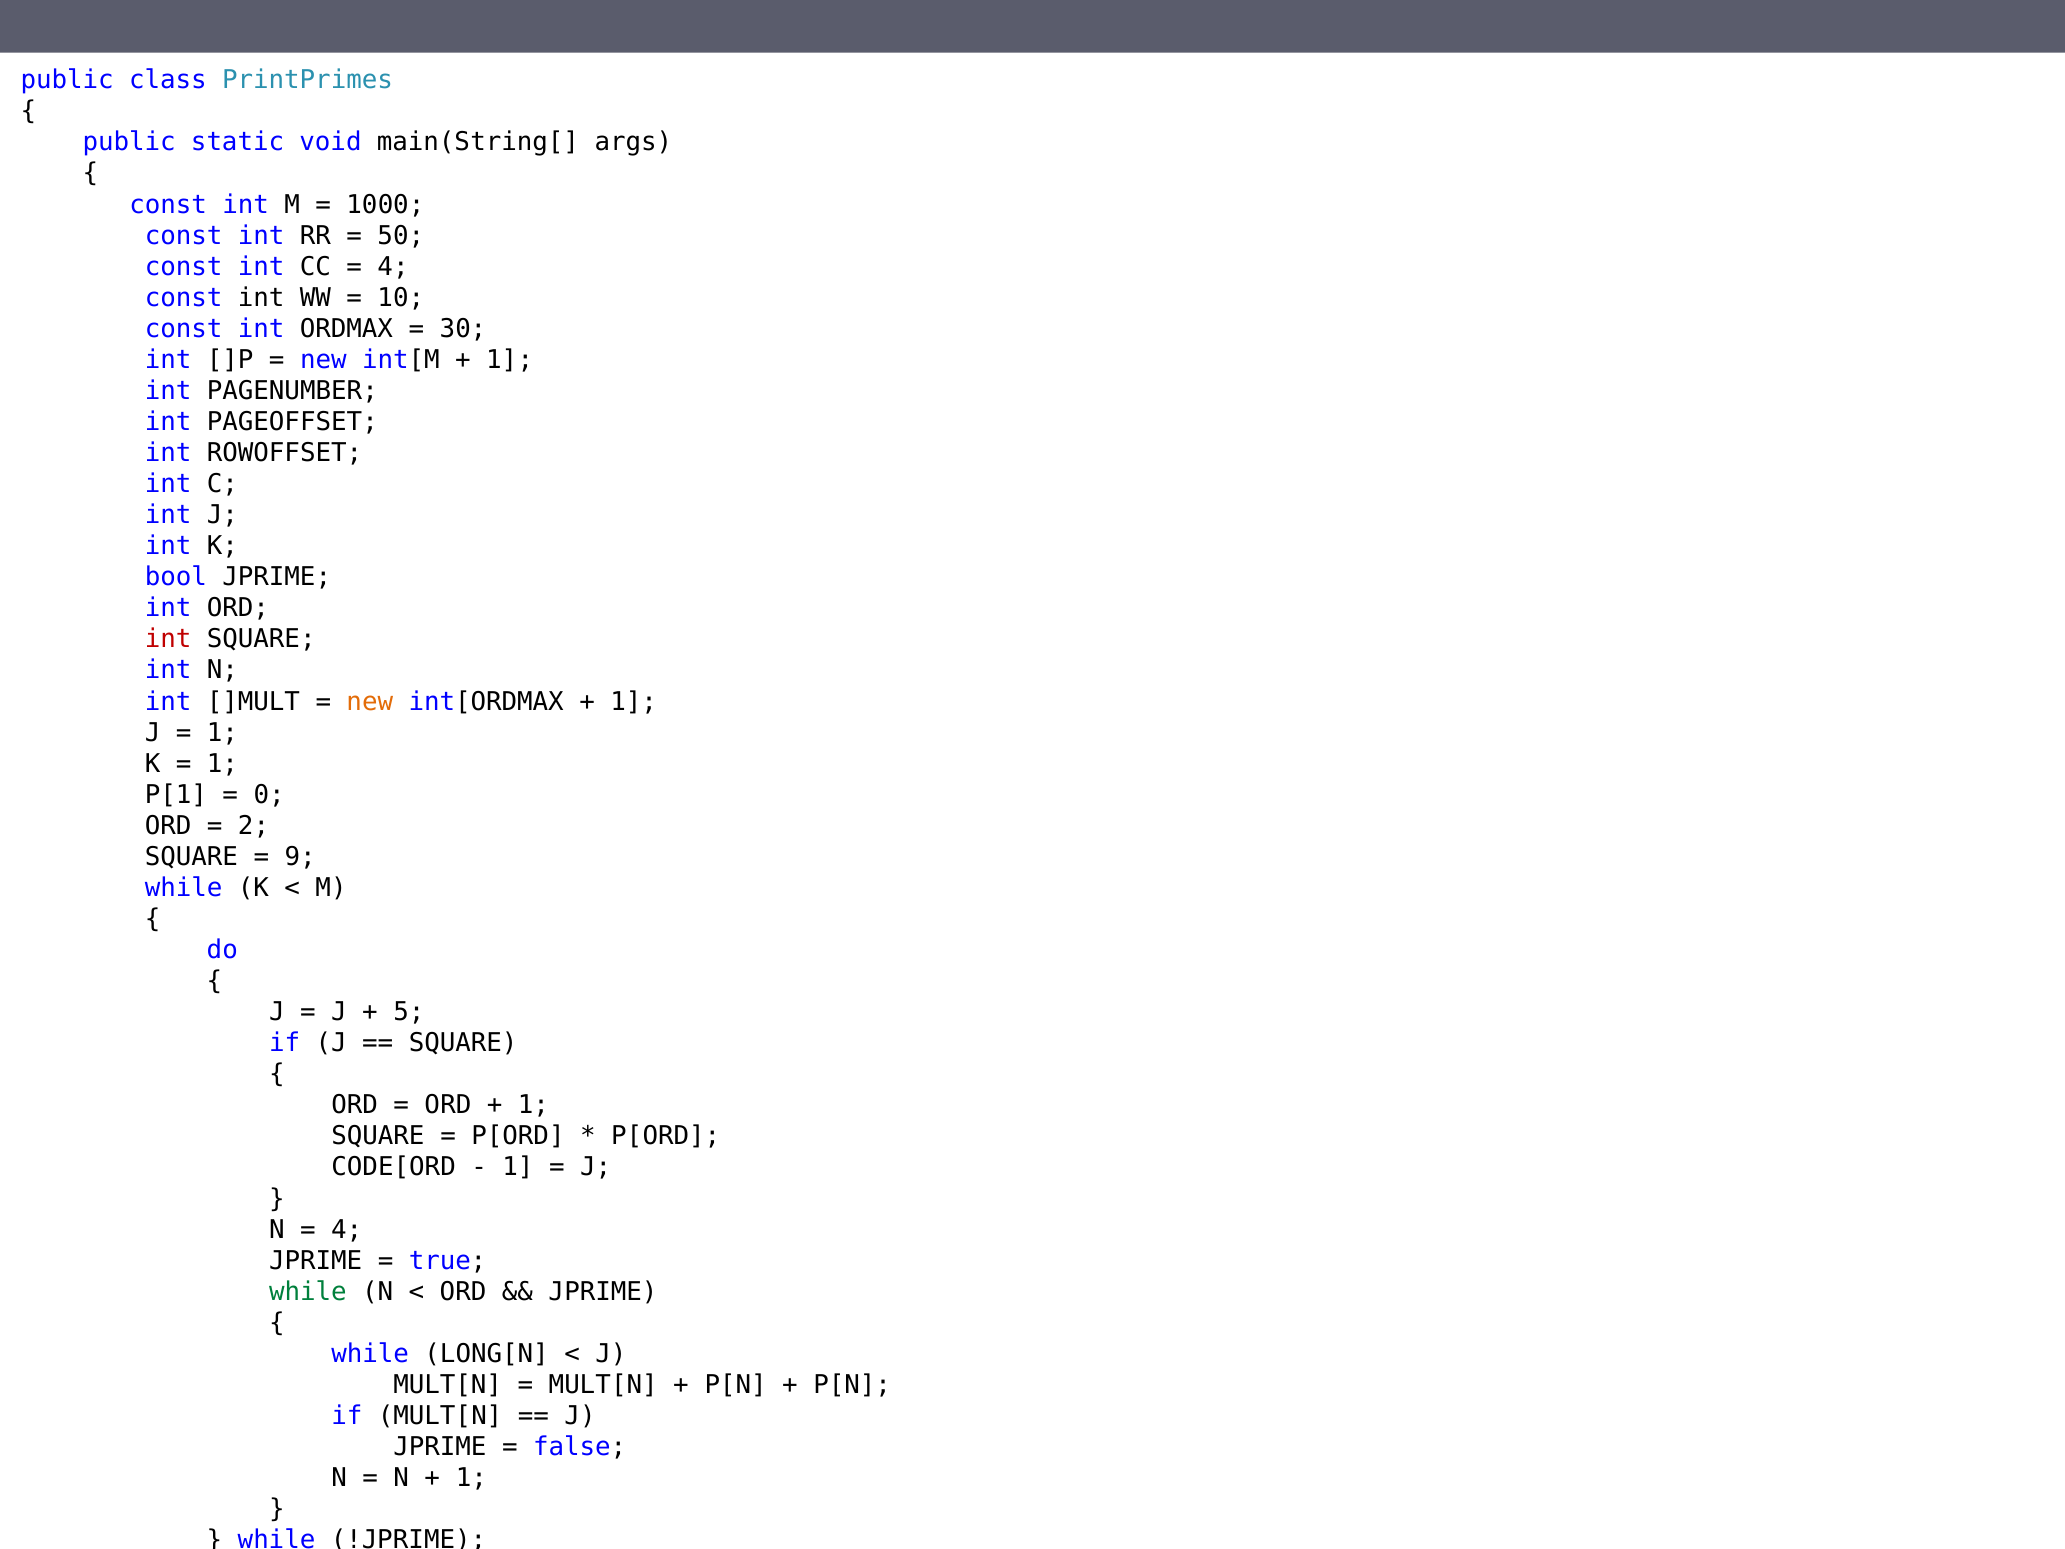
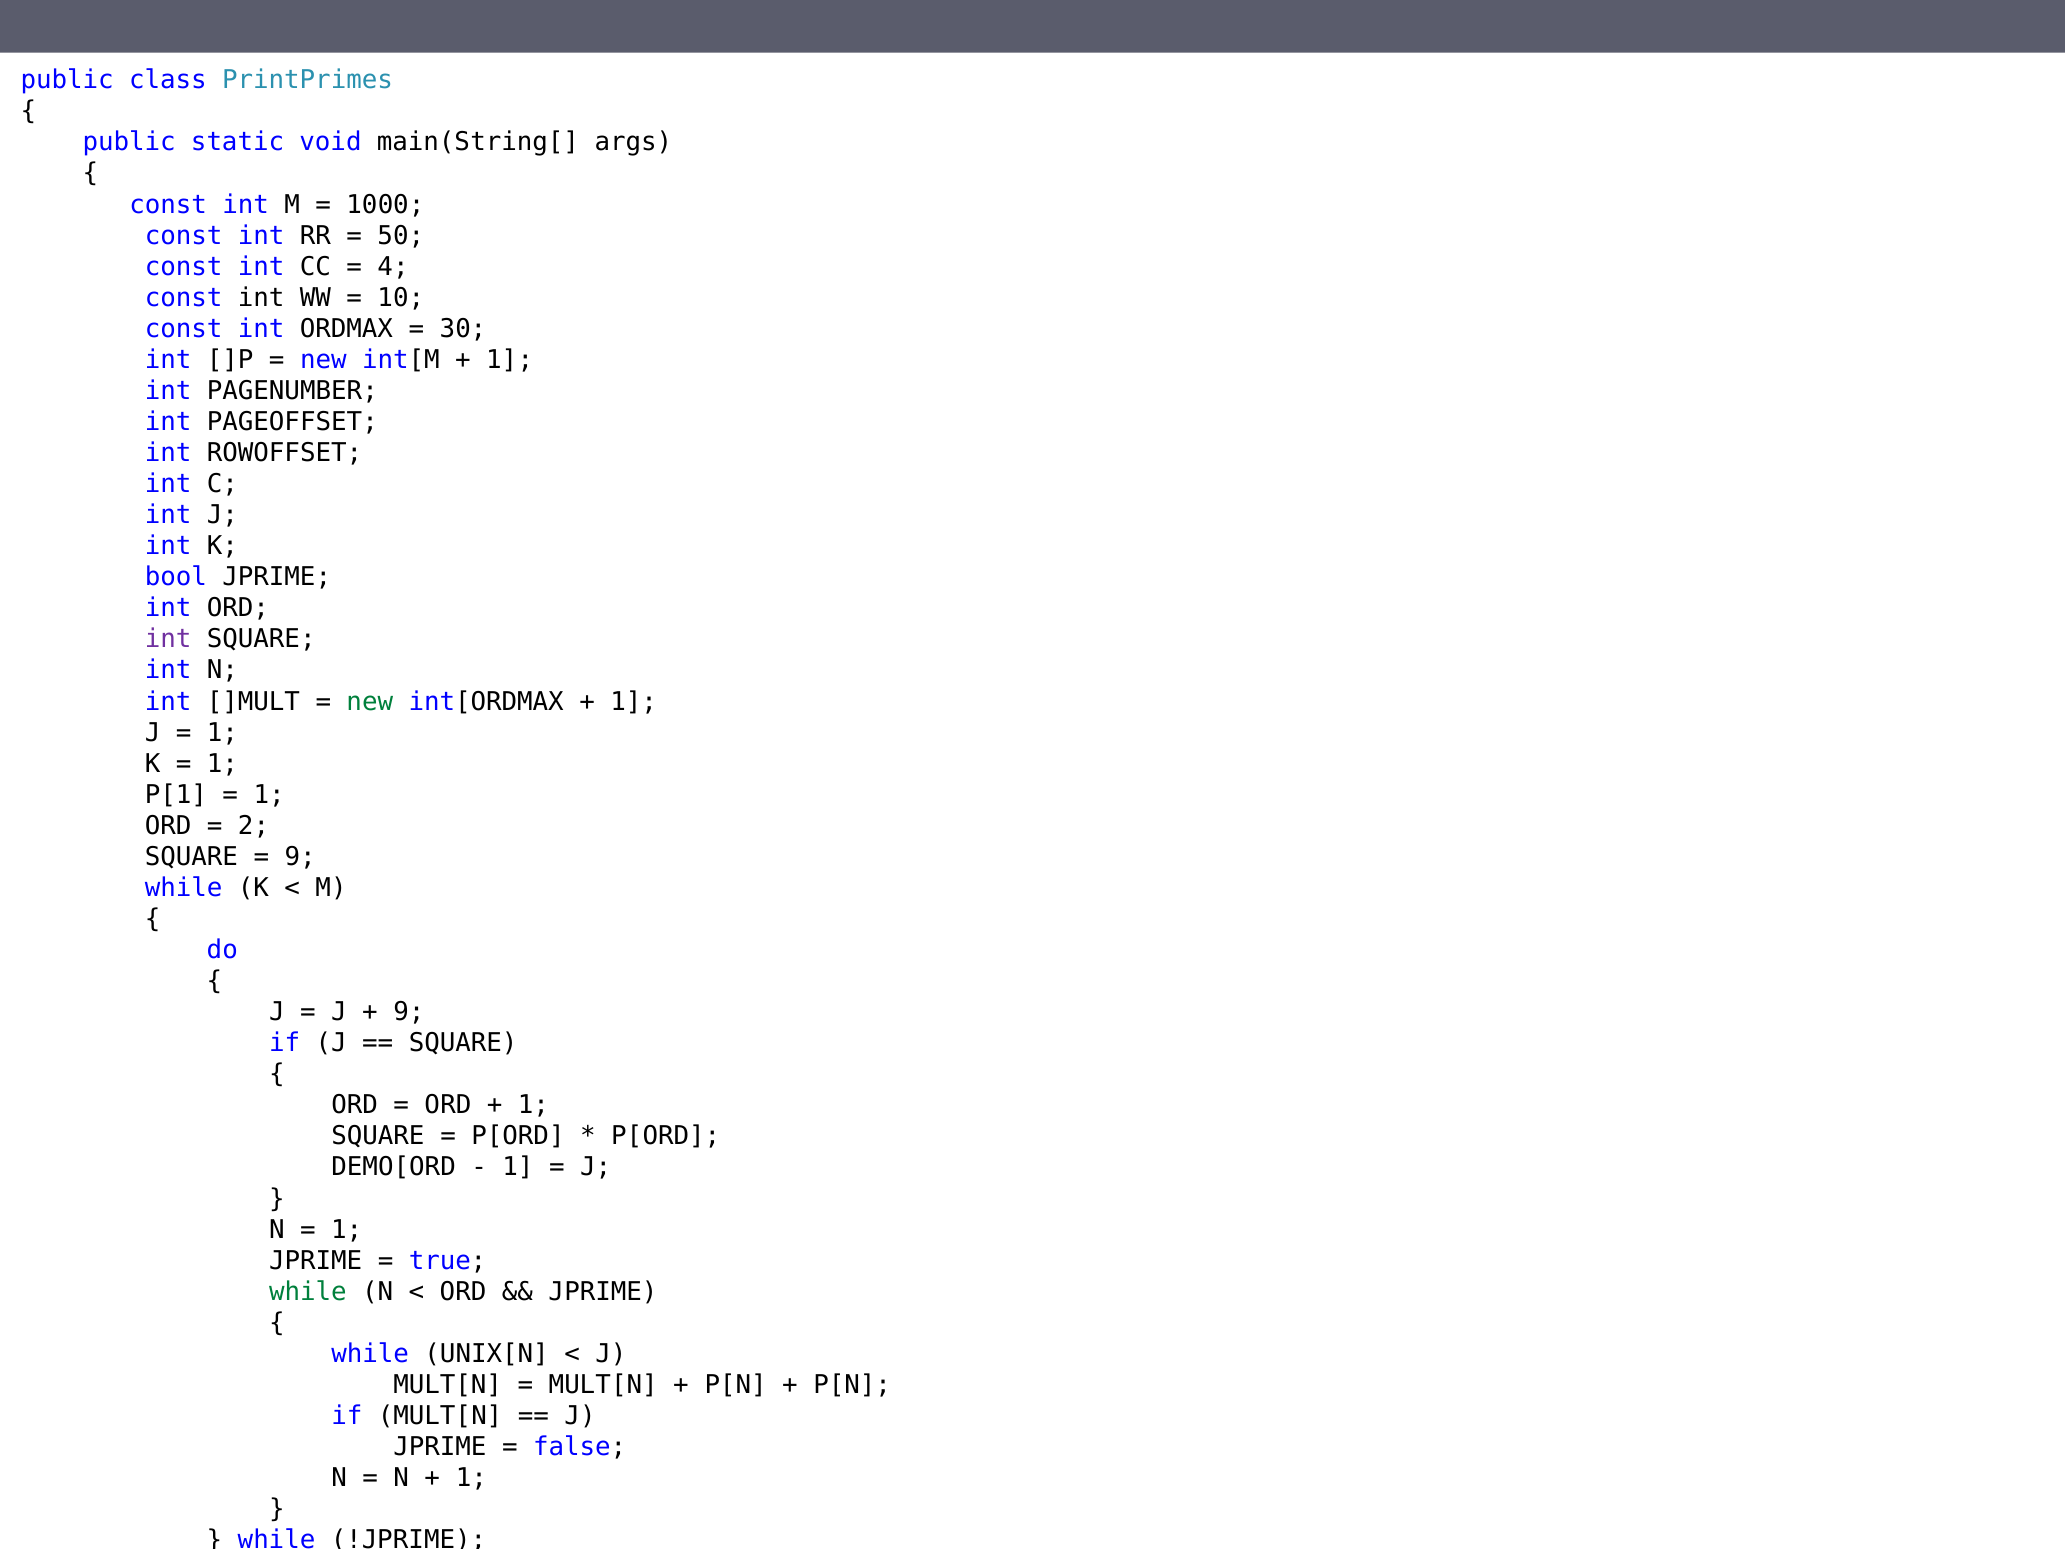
int colour: red -> purple (168, 639)
new colour: orange -> green (370, 701)
0: 0 -> 1 (269, 795)
5: 5 -> 9 (409, 1012)
CODE[ORD: CODE[ORD -> DEMO[ORD (394, 1167)
4: 4 -> 1 (347, 1229)
LONG[N: LONG[N -> UNIX[N (487, 1354)
